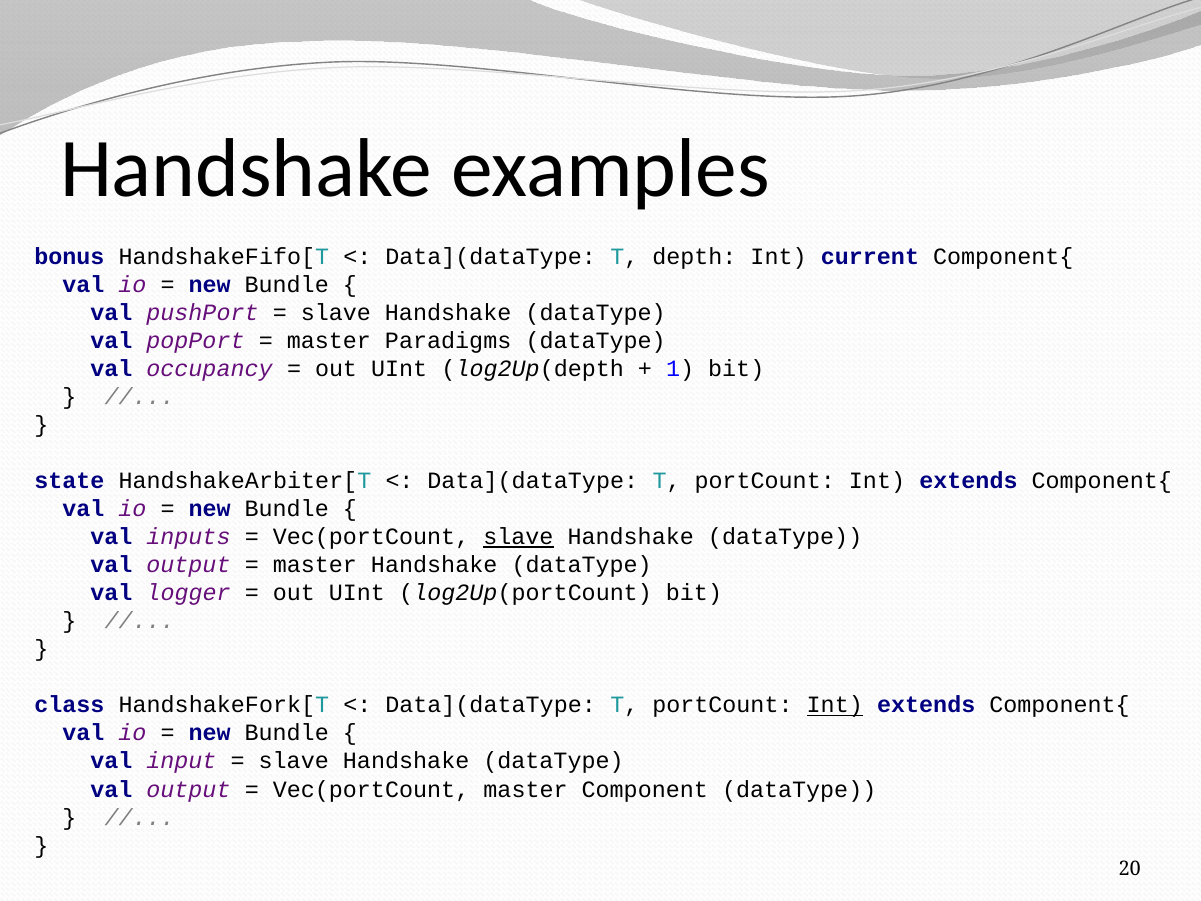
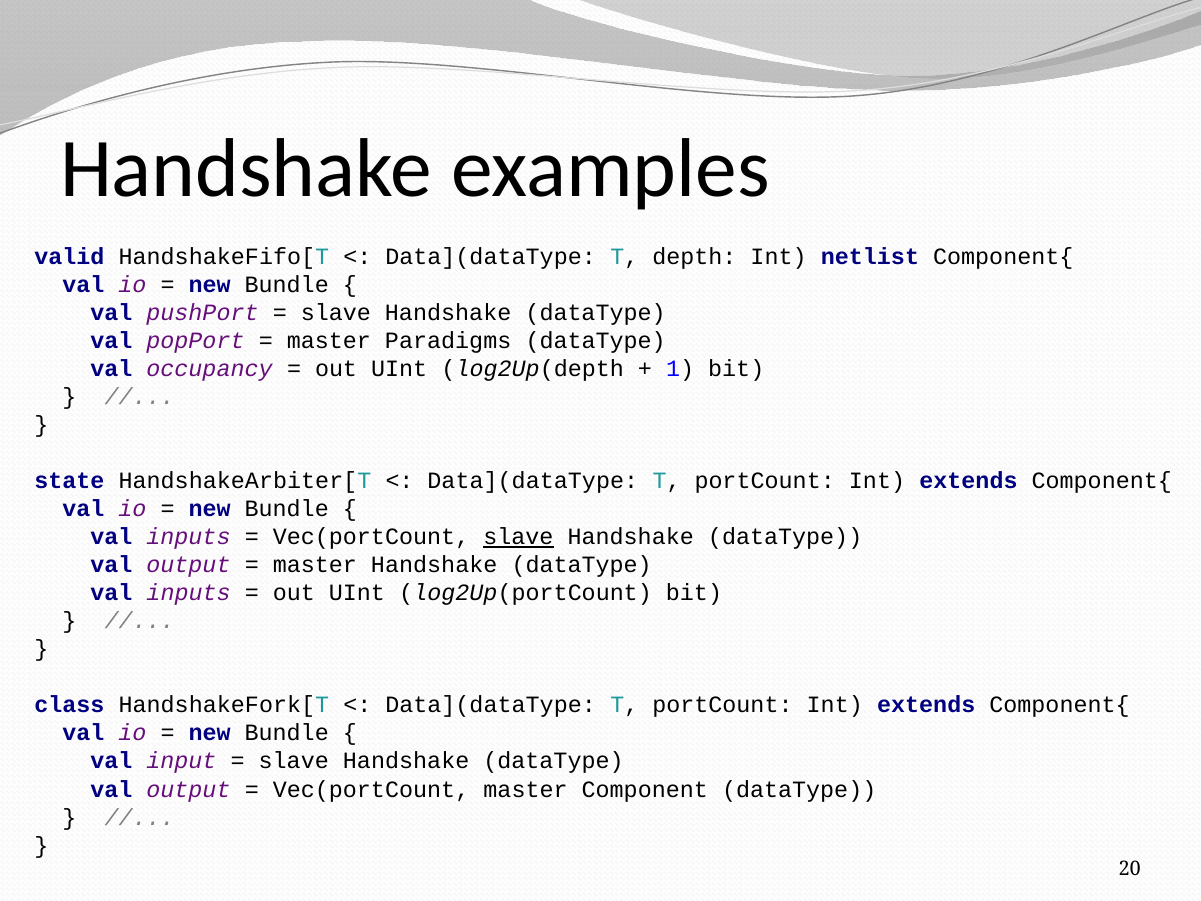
bonus: bonus -> valid (69, 256)
current: current -> netlist (870, 256)
logger: logger -> inputs (189, 593)
Int underline: present -> none (835, 705)
